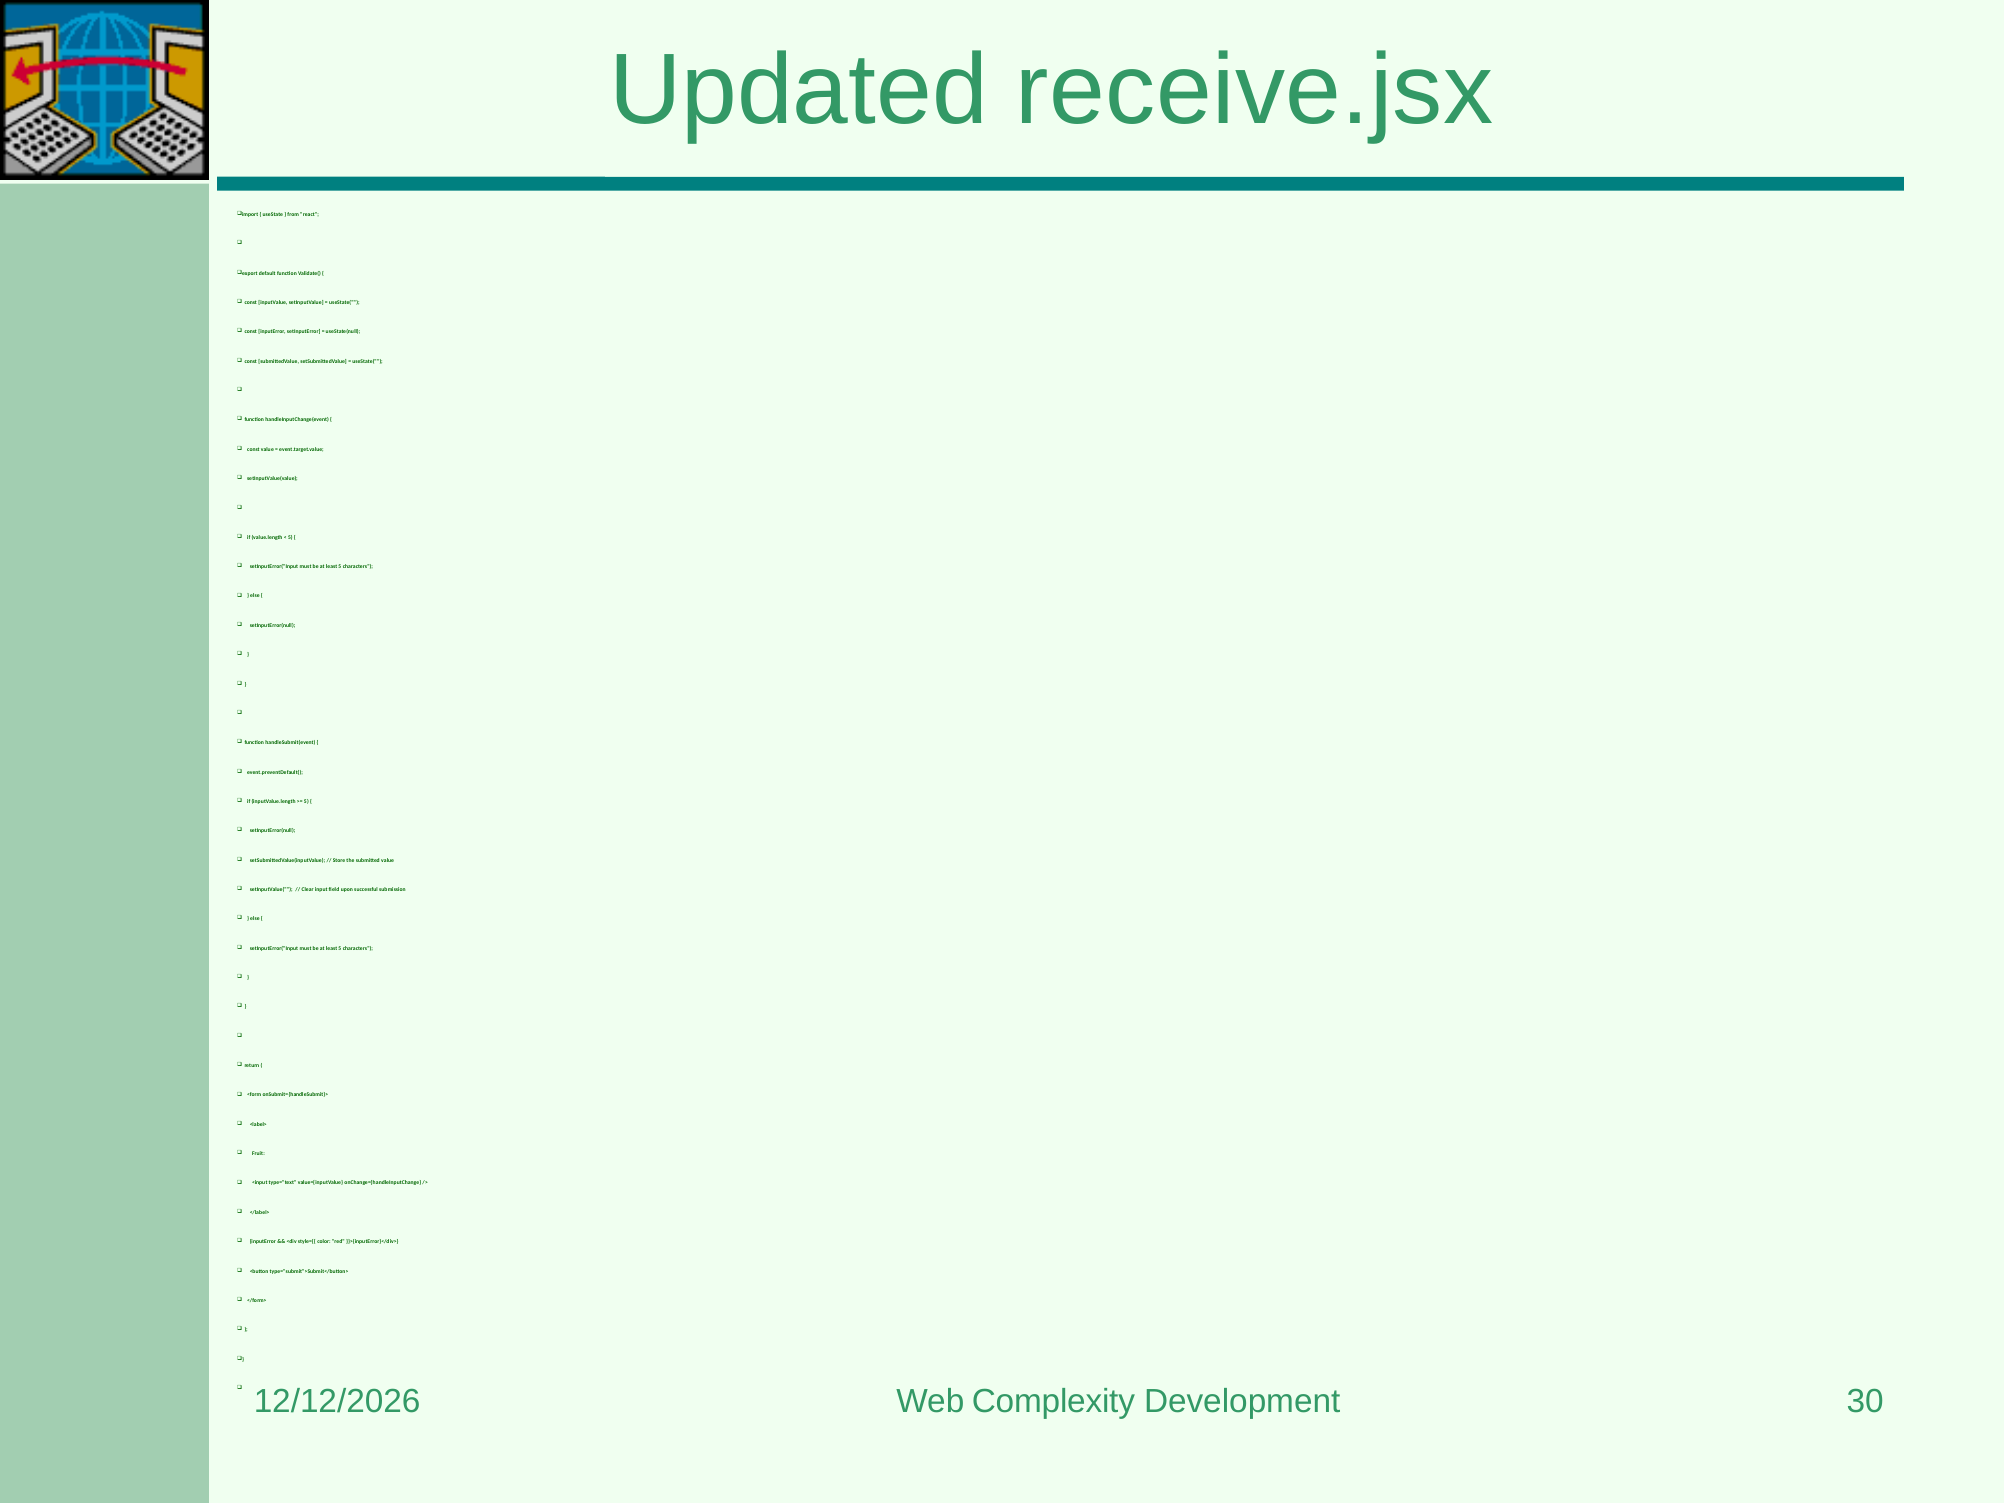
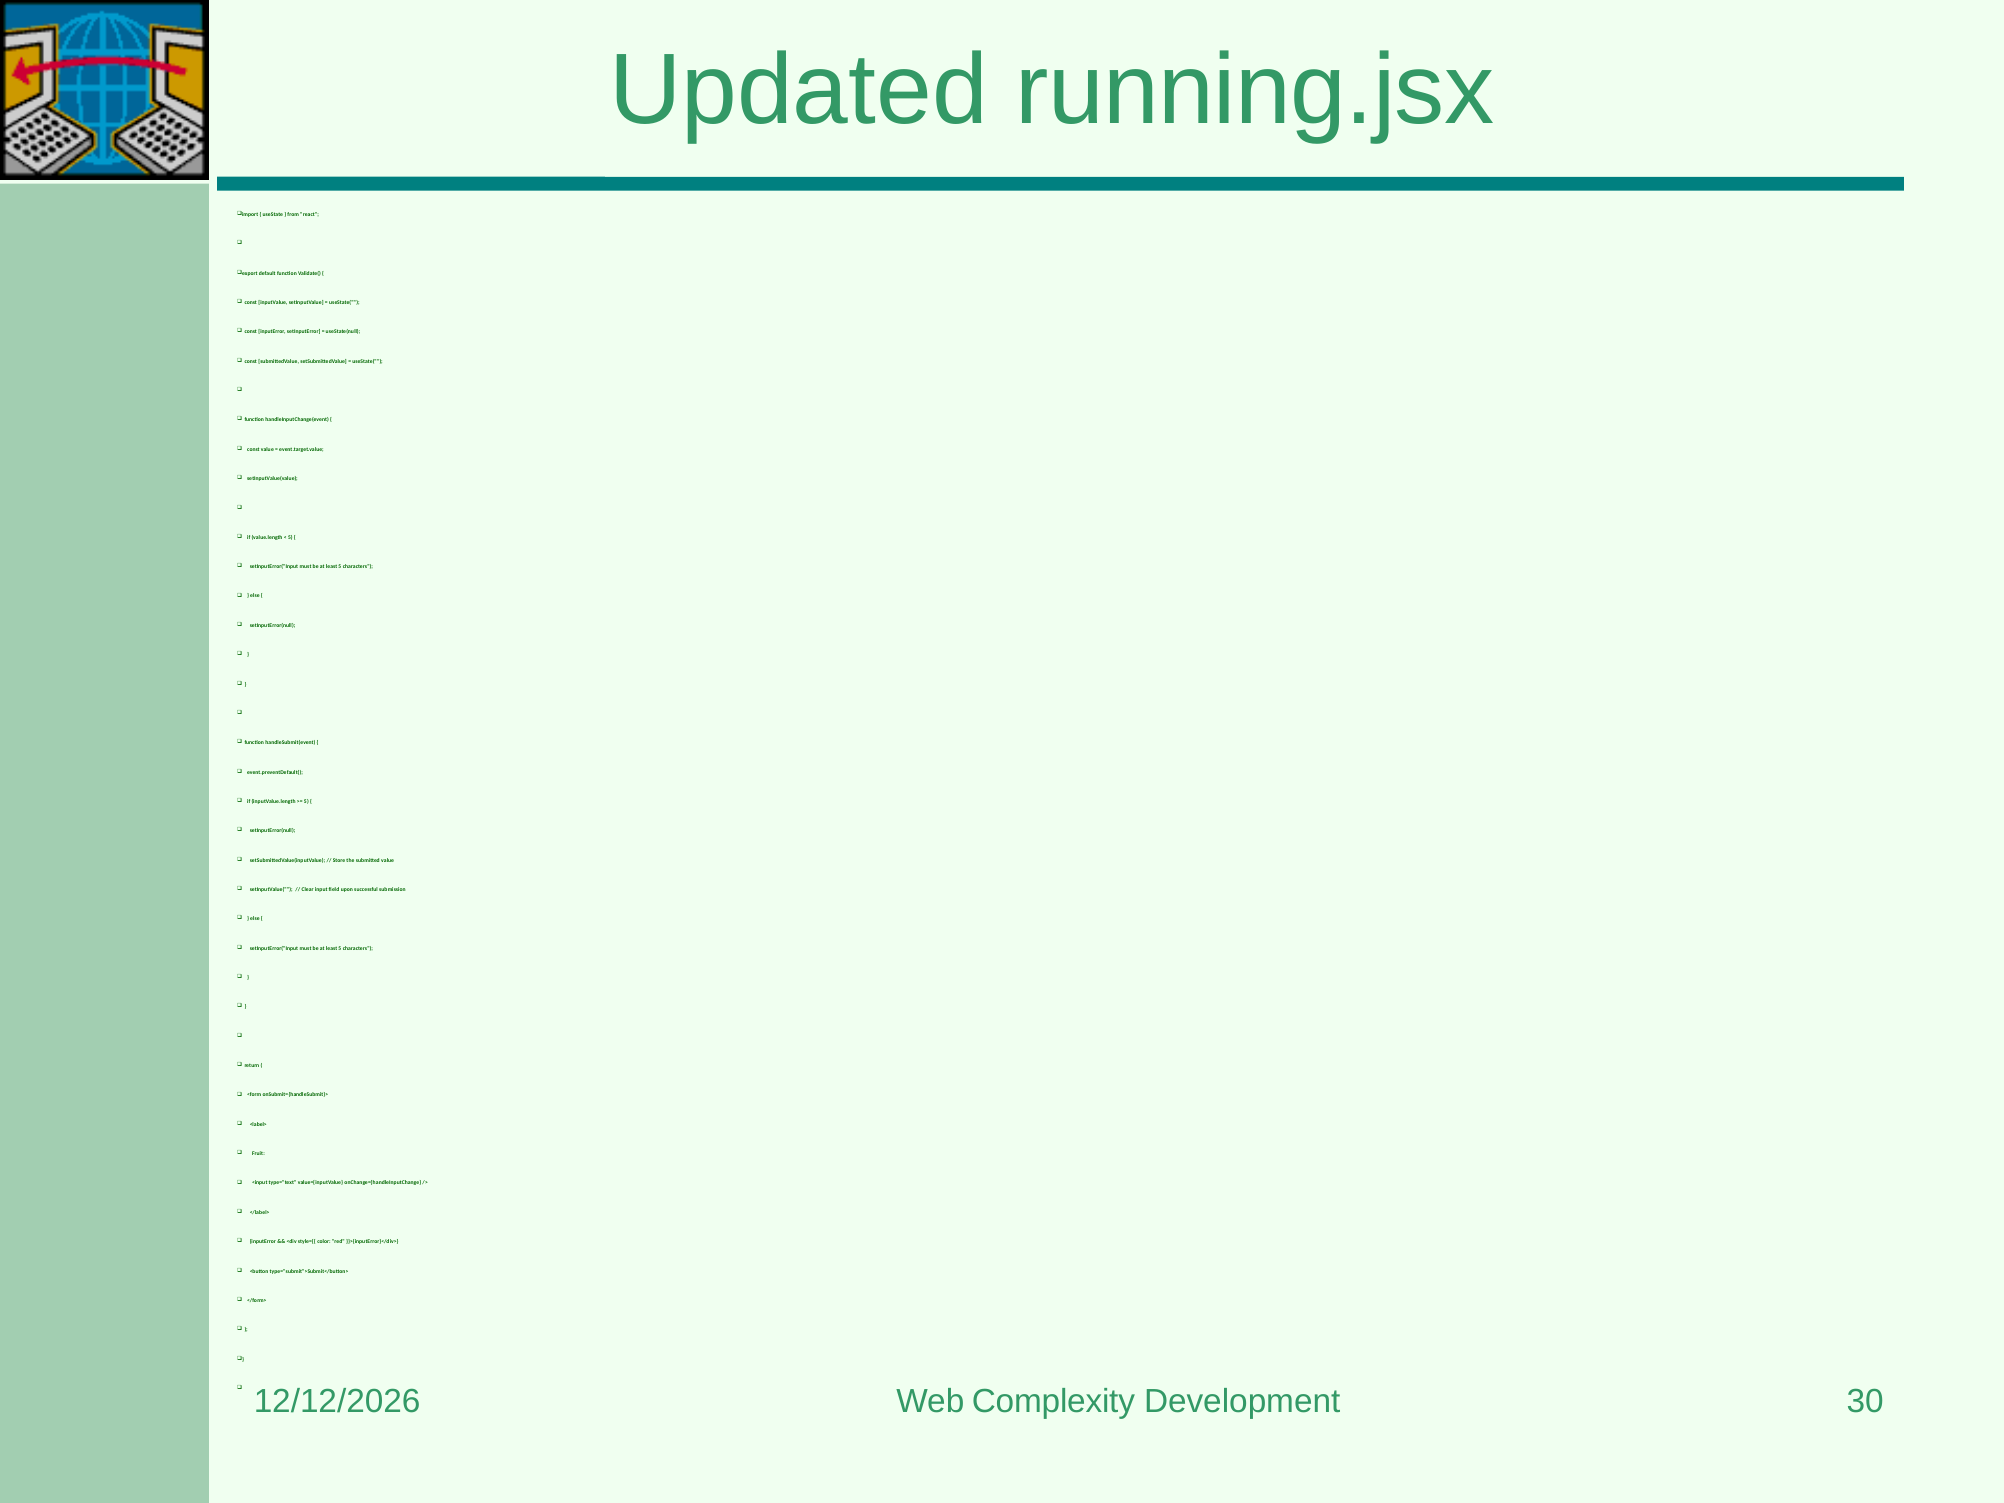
receive.jsx: receive.jsx -> running.jsx (1255, 90)
